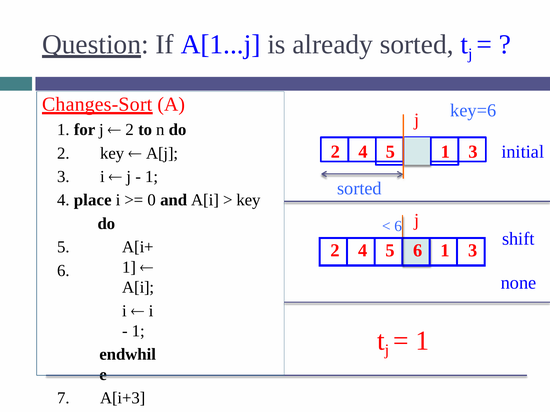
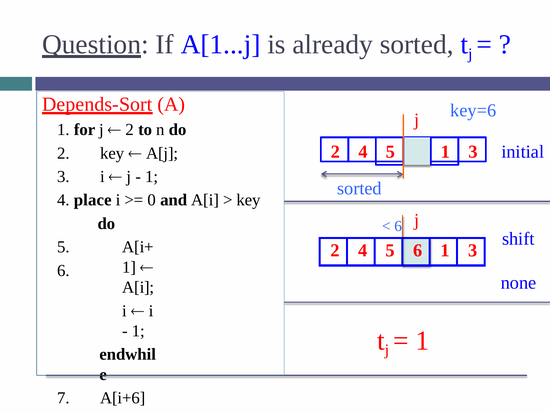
Changes-Sort: Changes-Sort -> Depends-Sort (97, 105)
A[i+3: A[i+3 -> A[i+6 (123, 399)
